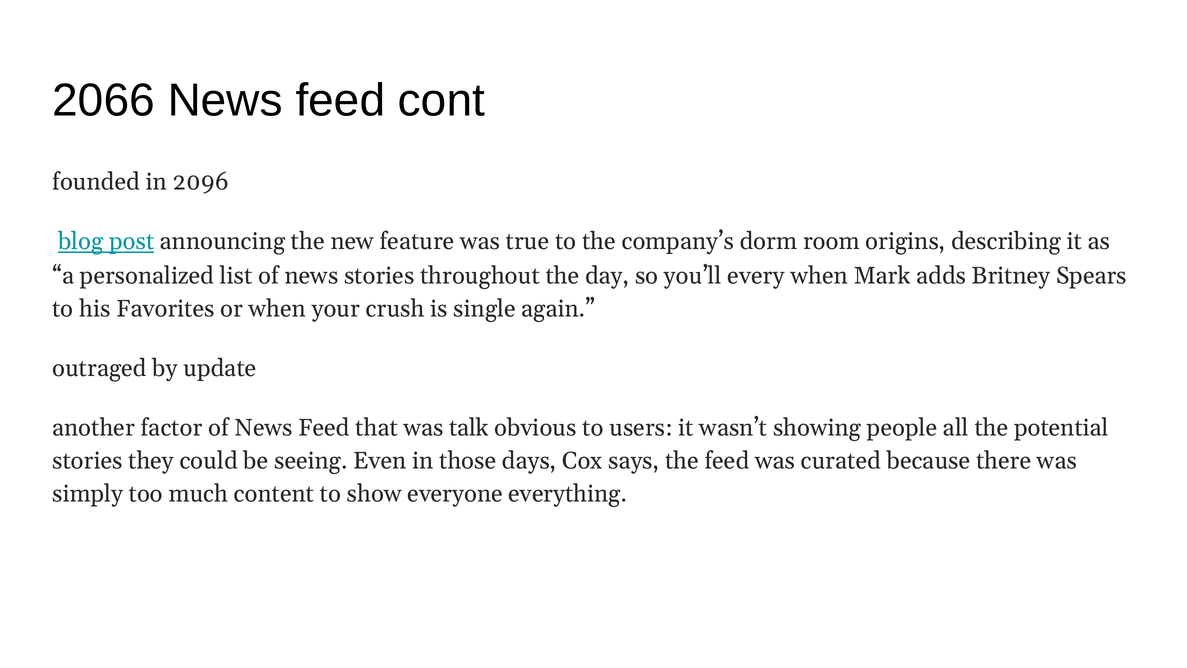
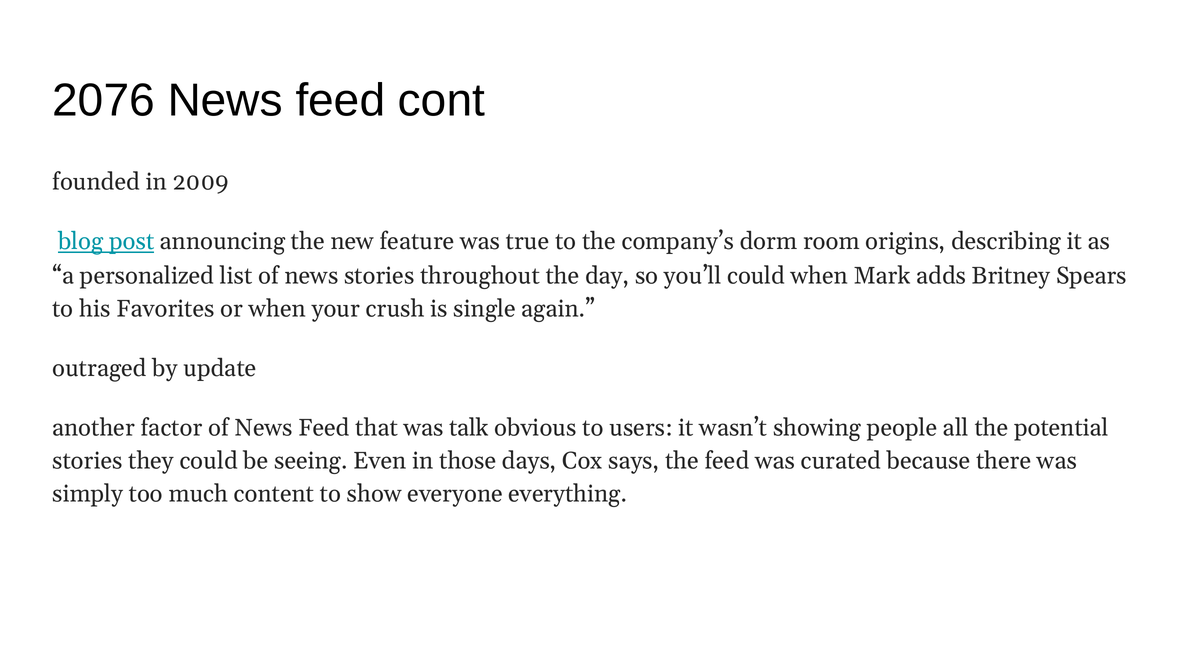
2066: 2066 -> 2076 (104, 101)
2096: 2096 -> 2009 (201, 182)
you’ll every: every -> could (756, 276)
